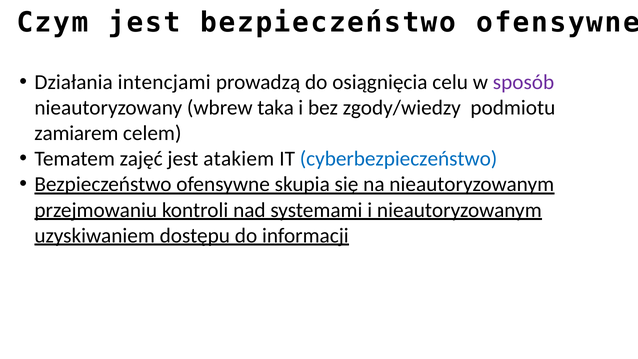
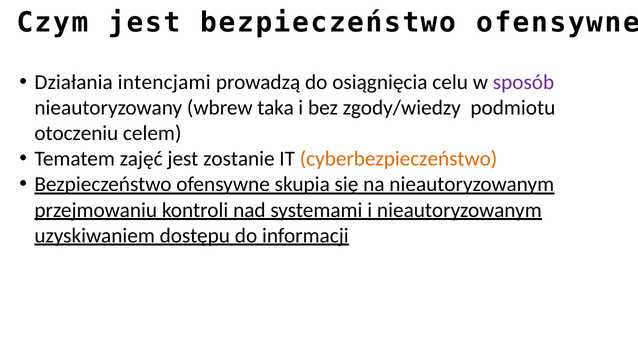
zamiarem: zamiarem -> otoczeniu (76, 133)
atakiem: atakiem -> zostanie (239, 159)
cyberbezpieczeństwo colour: blue -> orange (399, 159)
